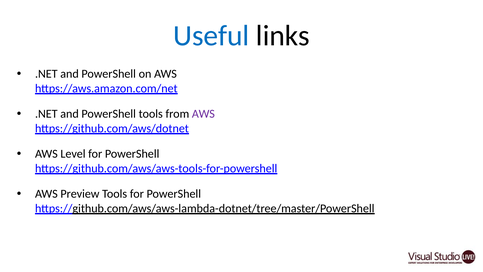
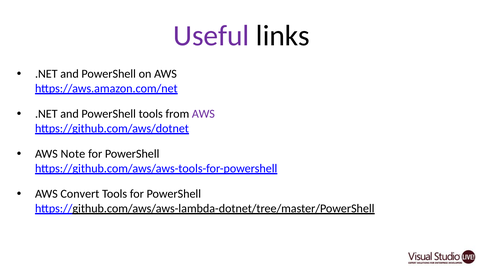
Useful colour: blue -> purple (211, 36)
Level: Level -> Note (73, 154)
Preview: Preview -> Convert (80, 194)
